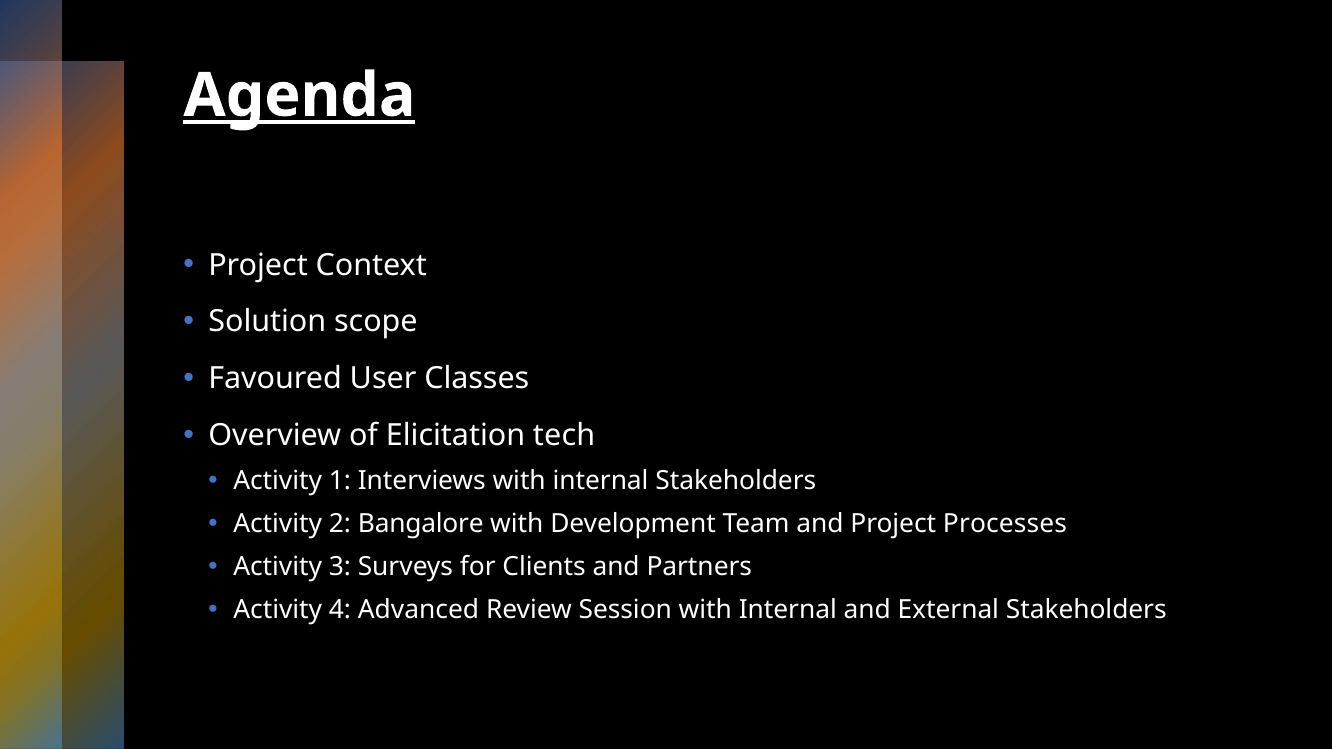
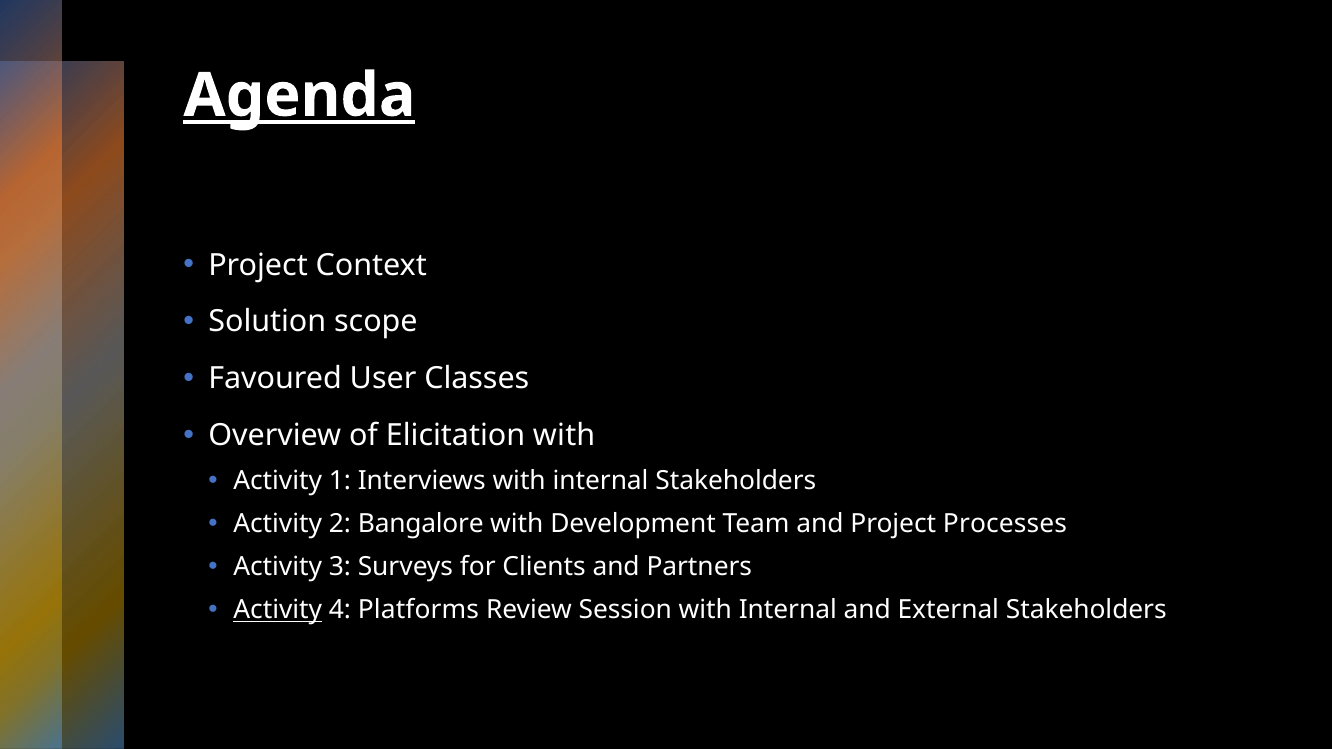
Elicitation tech: tech -> with (564, 436)
Activity underline: none -> present (278, 610)
Advanced: Advanced -> Platforms (418, 610)
